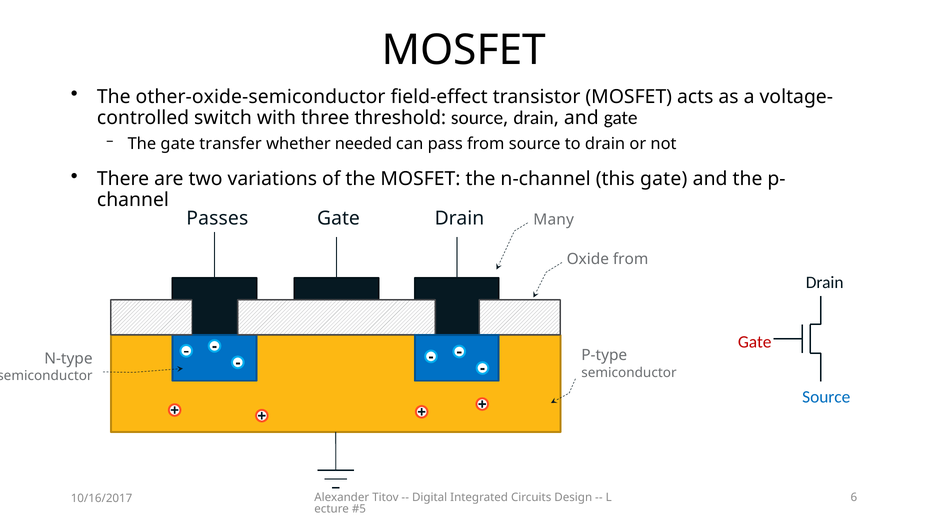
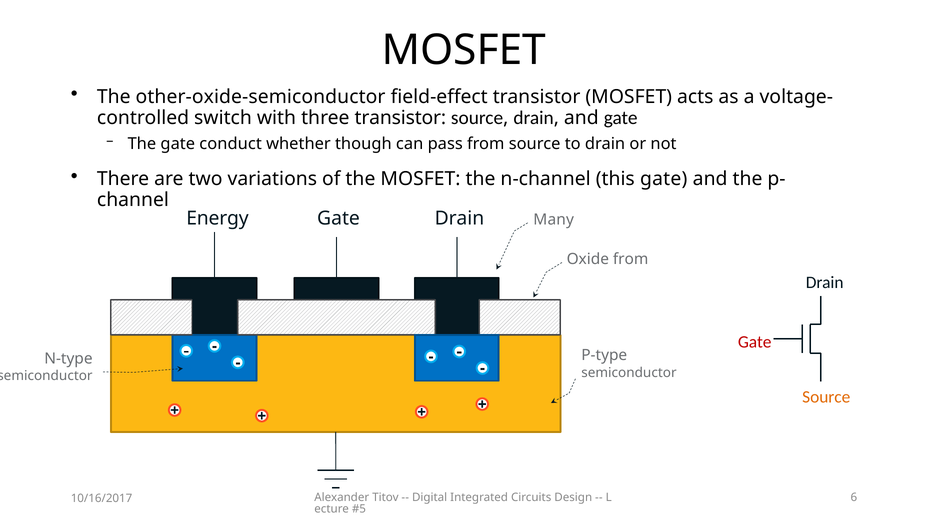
three threshold: threshold -> transistor (400, 118)
transfer: transfer -> conduct (231, 144)
needed: needed -> though (363, 144)
Passes: Passes -> Energy (217, 218)
Source colour: blue -> orange (826, 397)
